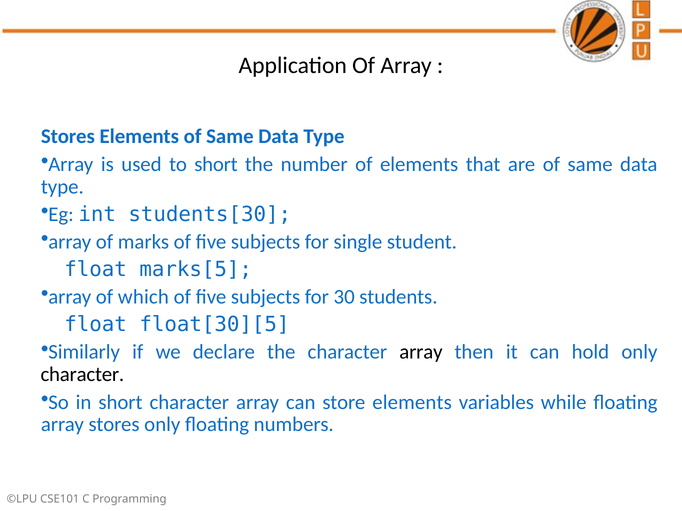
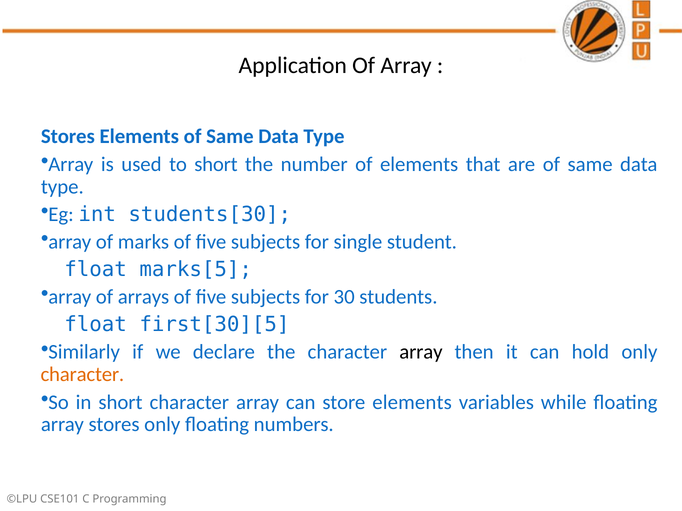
which: which -> arrays (144, 297)
float[30][5: float[30][5 -> first[30][5 (214, 325)
character colour: black -> orange (82, 375)
